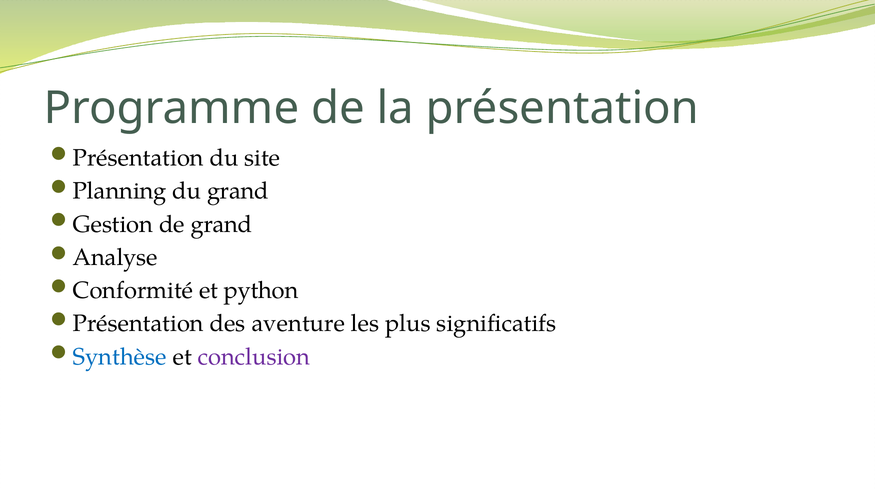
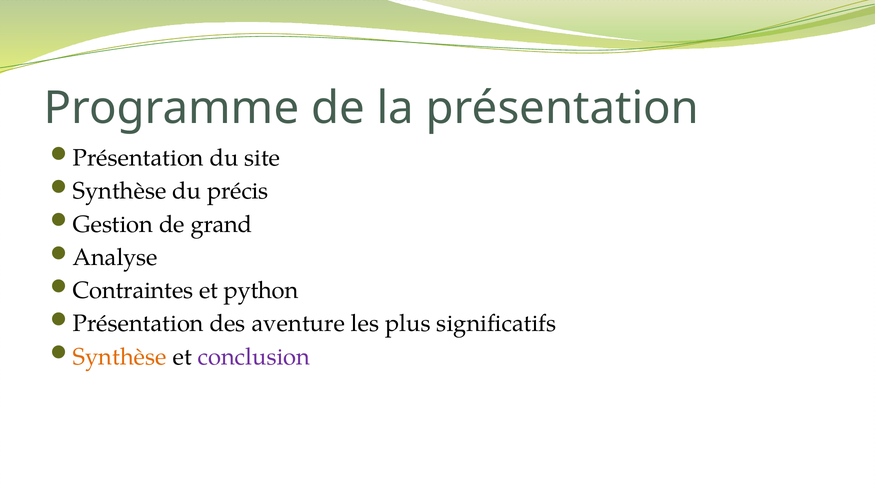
Planning: Planning -> Synthèse (120, 191)
du grand: grand -> précis (238, 191)
Conformité: Conformité -> Contraintes (133, 291)
Synthèse colour: blue -> orange (120, 357)
